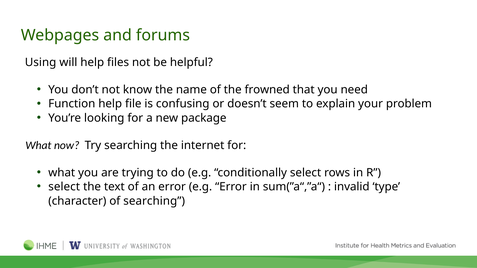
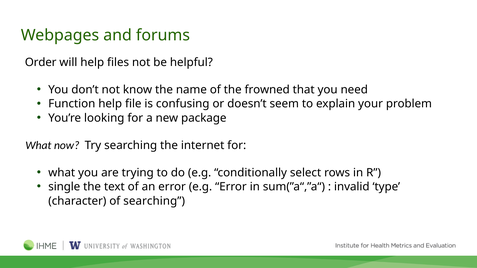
Using: Using -> Order (41, 62)
select: select -> single (64, 187)
